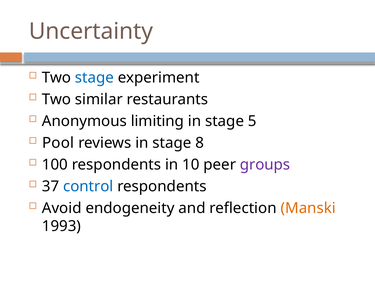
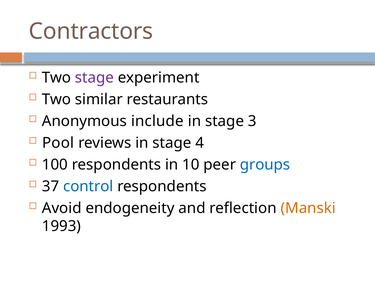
Uncertainty: Uncertainty -> Contractors (91, 31)
stage colour: blue -> purple (94, 78)
limiting: limiting -> include (157, 121)
5: 5 -> 3 (252, 121)
8: 8 -> 4 (200, 143)
groups colour: purple -> blue (265, 165)
